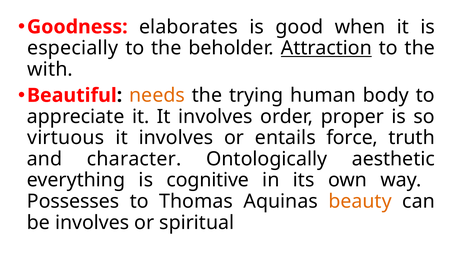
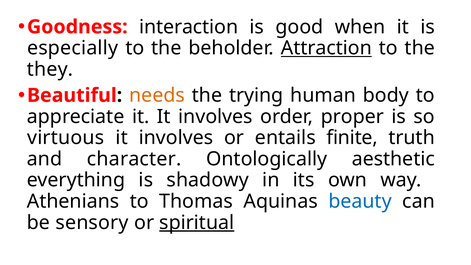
elaborates: elaborates -> interaction (189, 27)
with: with -> they (50, 69)
force: force -> finite (352, 138)
cognitive: cognitive -> shadowy (208, 180)
Possesses: Possesses -> Athenians (73, 201)
beauty colour: orange -> blue (360, 201)
be involves: involves -> sensory (92, 223)
spiritual underline: none -> present (197, 223)
